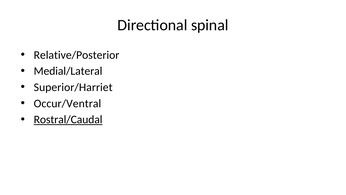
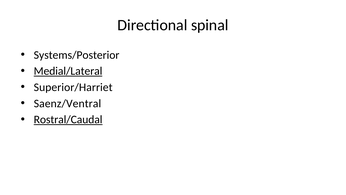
Relative/Posterior: Relative/Posterior -> Systems/Posterior (77, 55)
Medial/Lateral underline: none -> present (68, 71)
Occur/Ventral: Occur/Ventral -> Saenz/Ventral (67, 103)
